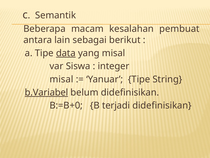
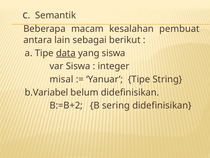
yang misal: misal -> siswa (114, 53)
b.Variabel underline: present -> none (46, 92)
B:=B+0: B:=B+0 -> B:=B+2 (66, 105)
terjadi: terjadi -> sering (116, 105)
